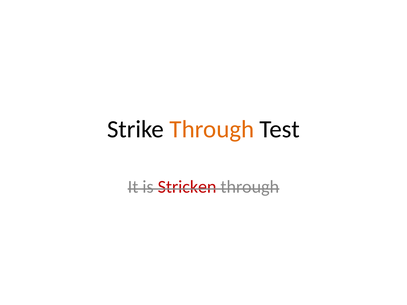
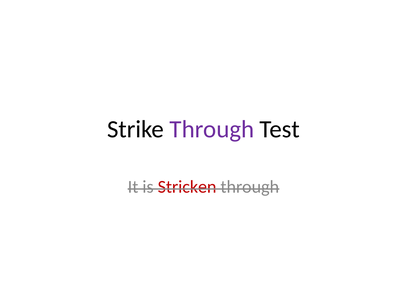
Through colour: orange -> purple (212, 129)
